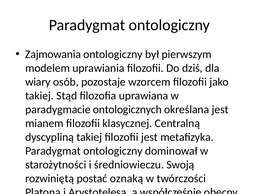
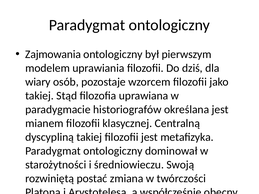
ontologicznych: ontologicznych -> historiografów (127, 110)
oznaką: oznaką -> zmiana (127, 179)
